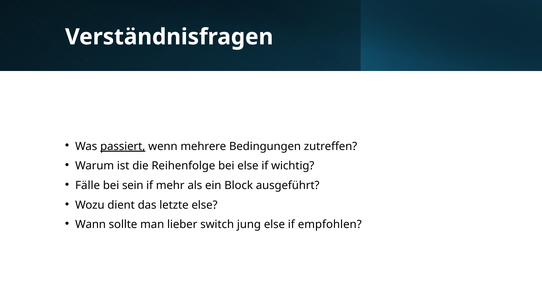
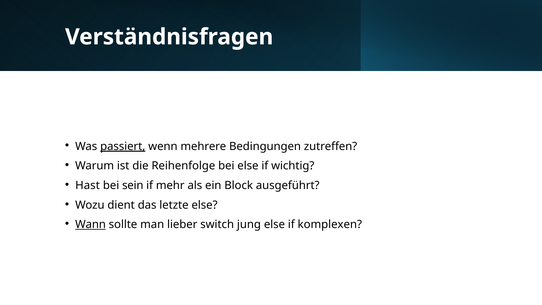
Fälle: Fälle -> Hast (88, 185)
Wann underline: none -> present (91, 224)
empfohlen: empfohlen -> komplexen (330, 224)
